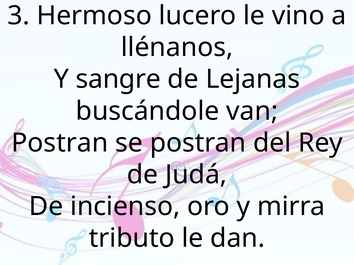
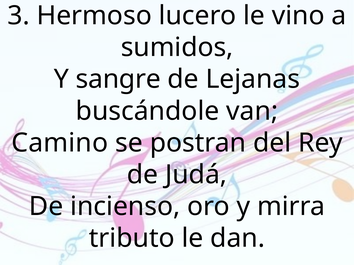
llénanos: llénanos -> sumidos (177, 48)
Postran: Postran -> Camino (60, 143)
